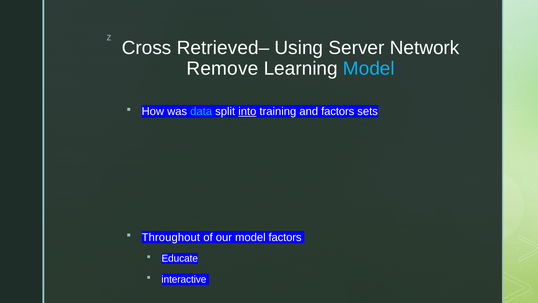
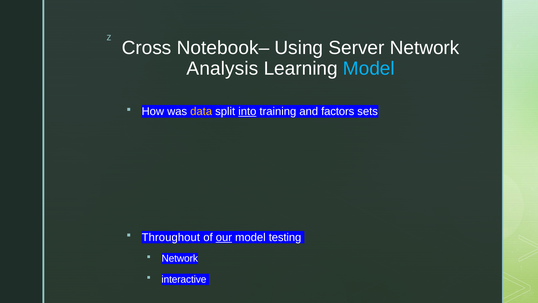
Retrieved–: Retrieved– -> Notebook– (223, 48)
Remove: Remove -> Analysis (222, 68)
data colour: light blue -> yellow (201, 111)
our underline: none -> present (224, 237)
model factors: factors -> testing (285, 237)
Educate: Educate -> Network (180, 258)
